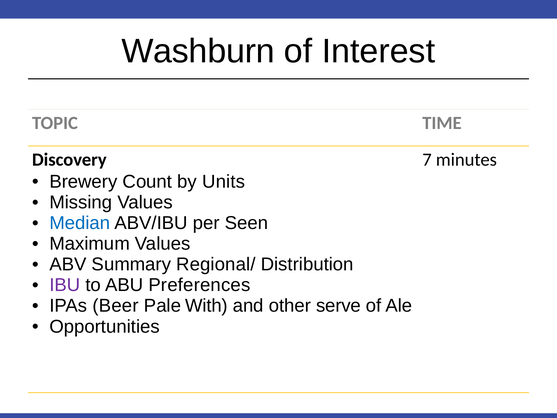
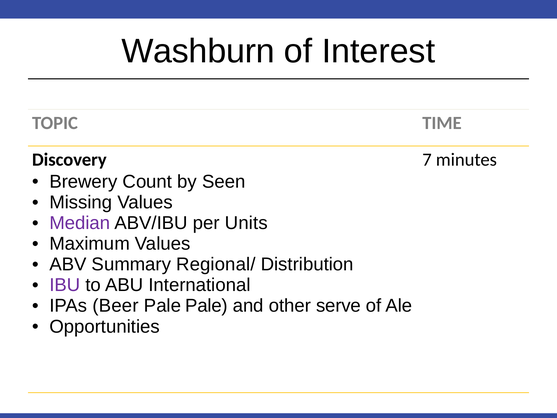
Units: Units -> Seen (224, 181)
Median colour: blue -> purple (80, 223)
Seen: Seen -> Units (246, 223)
Preferences: Preferences -> International (199, 285)
Pale With: With -> Pale (206, 306)
